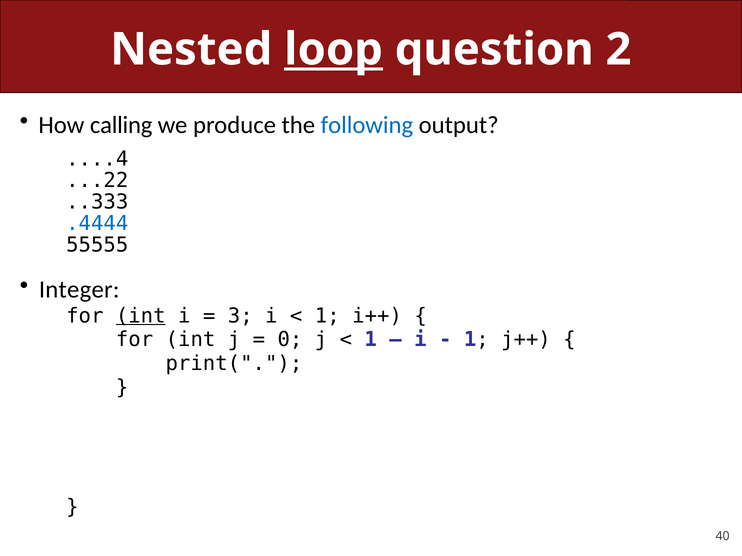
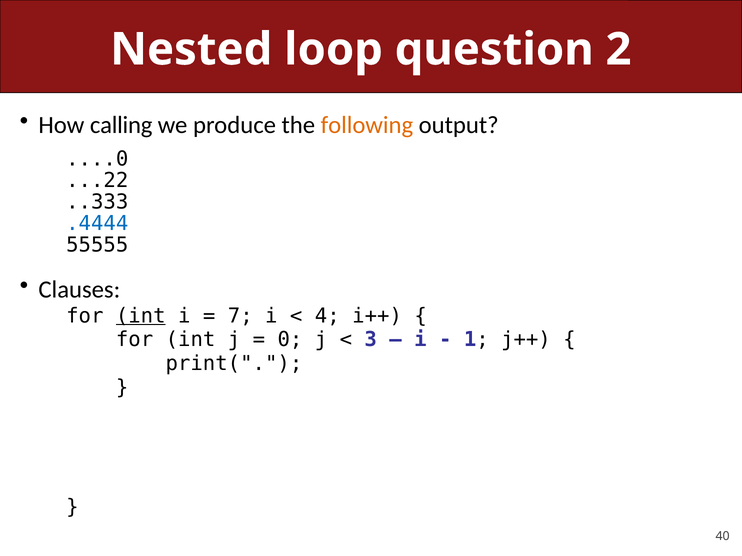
loop underline: present -> none (333, 50)
following colour: blue -> orange (367, 125)
....4: ....4 -> ....0 (97, 159)
Integer: Integer -> Clauses (79, 290)
3: 3 -> 7 (240, 316)
1: 1 -> 4 (327, 316)
1: 1 -> 3 (371, 340)
